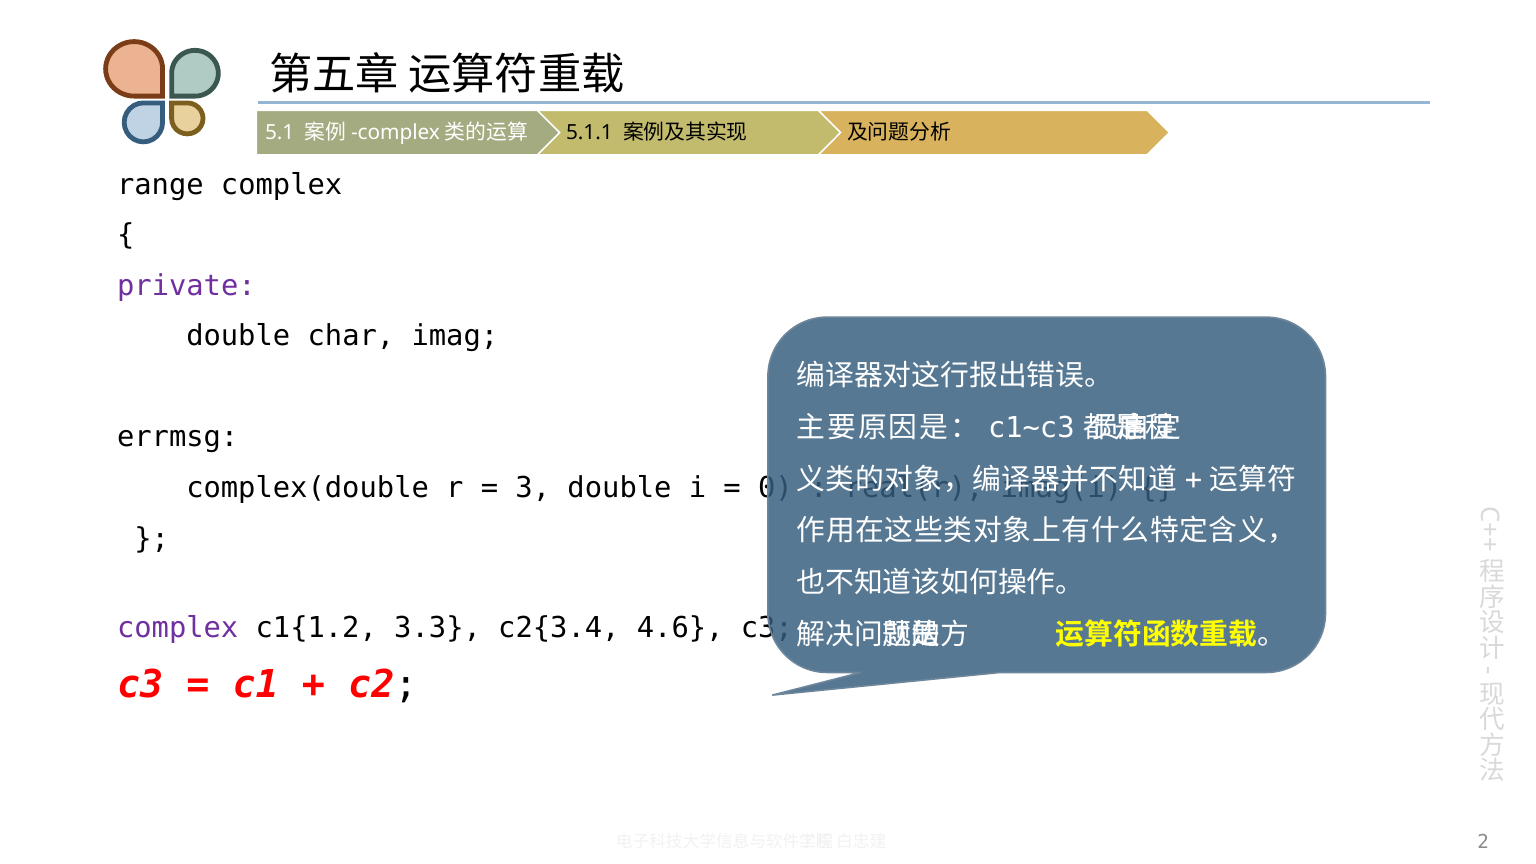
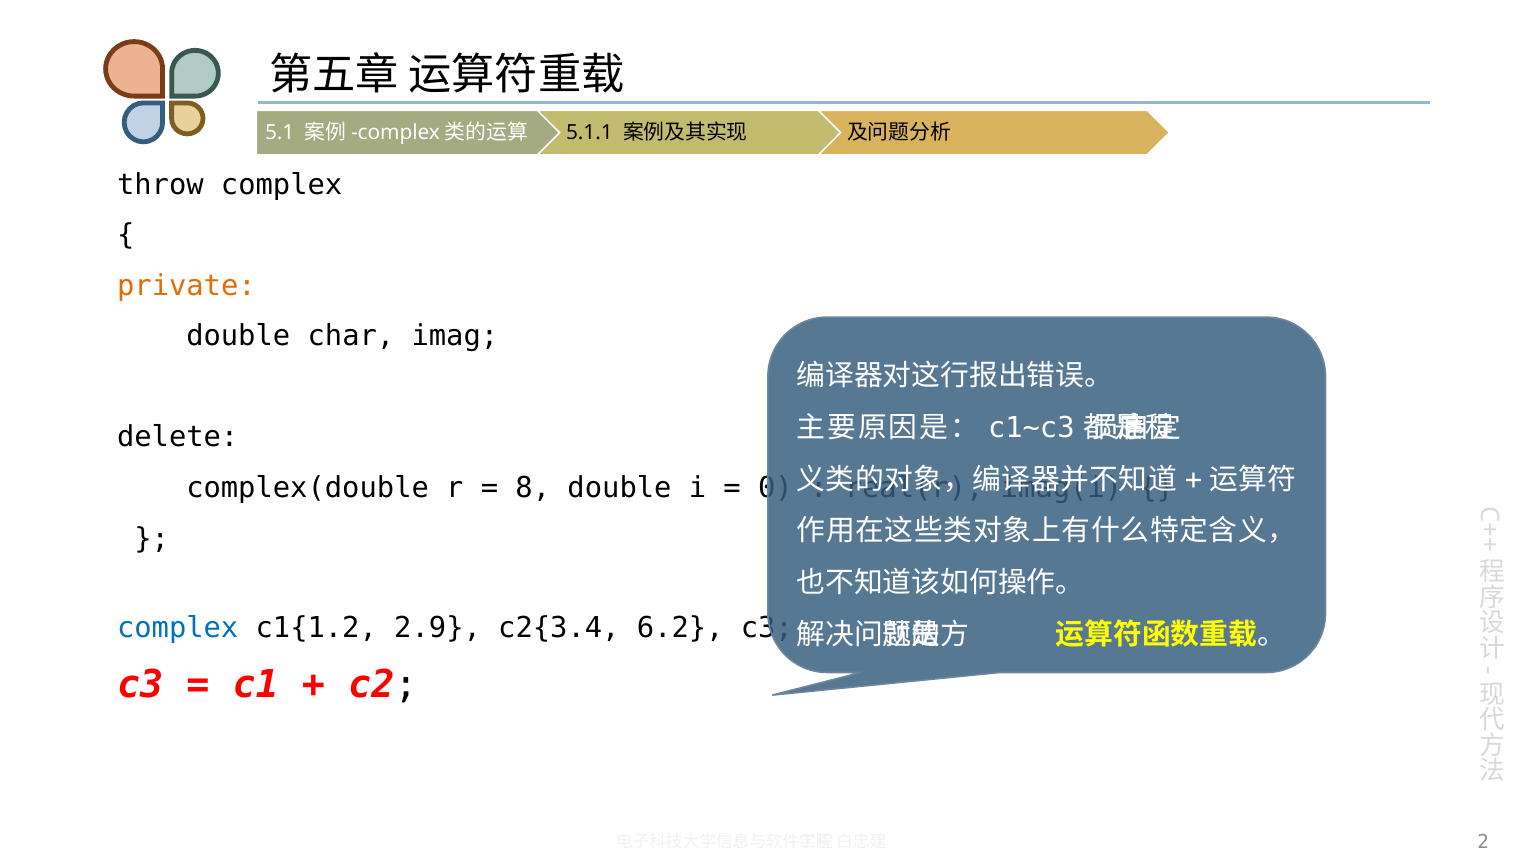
range: range -> throw (160, 185)
private colour: purple -> orange (186, 286)
errmsg: errmsg -> delete (178, 437)
3: 3 -> 8 (533, 488)
complex colour: purple -> blue (178, 628)
3.3: 3.3 -> 2.9 (438, 628)
4.6: 4.6 -> 6.2 (680, 628)
